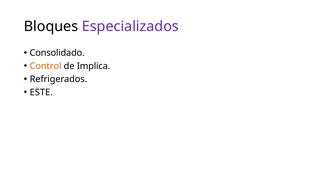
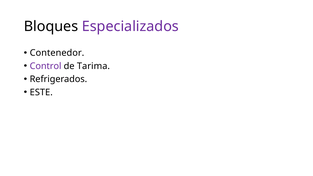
Consolidado: Consolidado -> Contenedor (57, 53)
Control colour: orange -> purple (46, 66)
Implica: Implica -> Tarima (93, 66)
